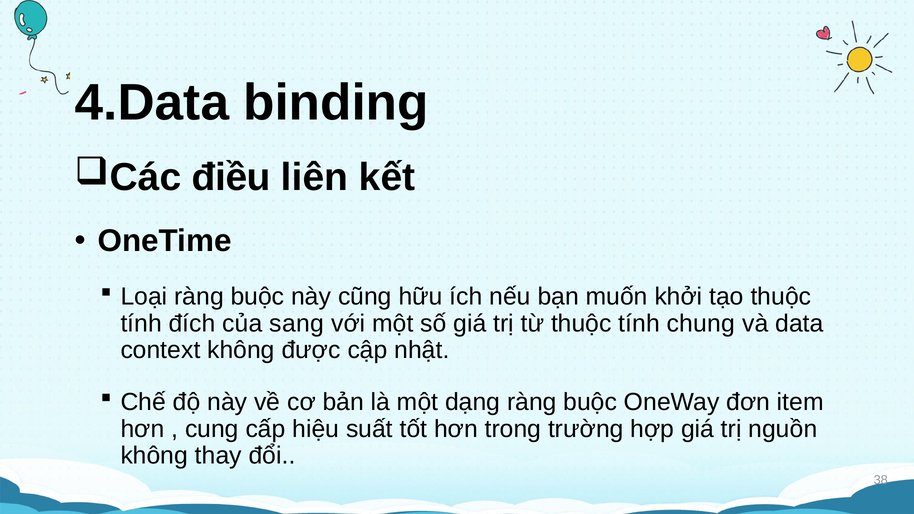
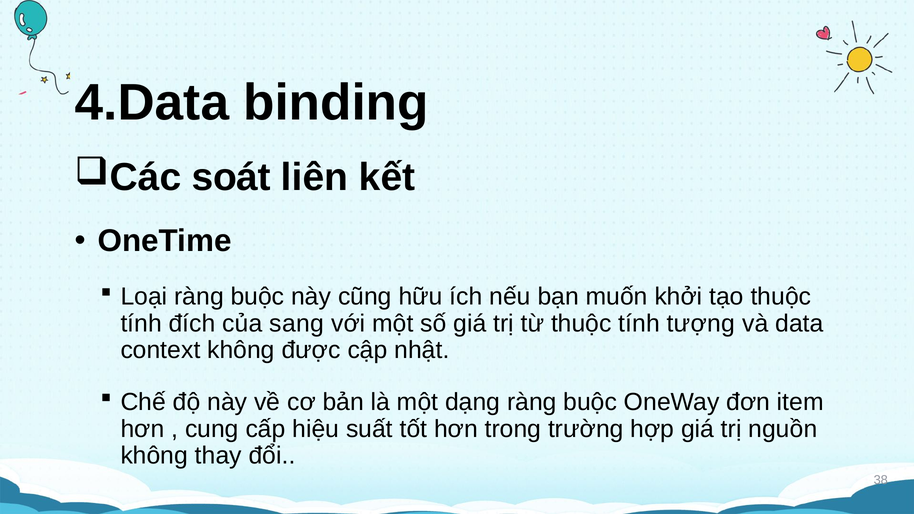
điều: điều -> soát (231, 178)
chung: chung -> tượng (701, 323)
